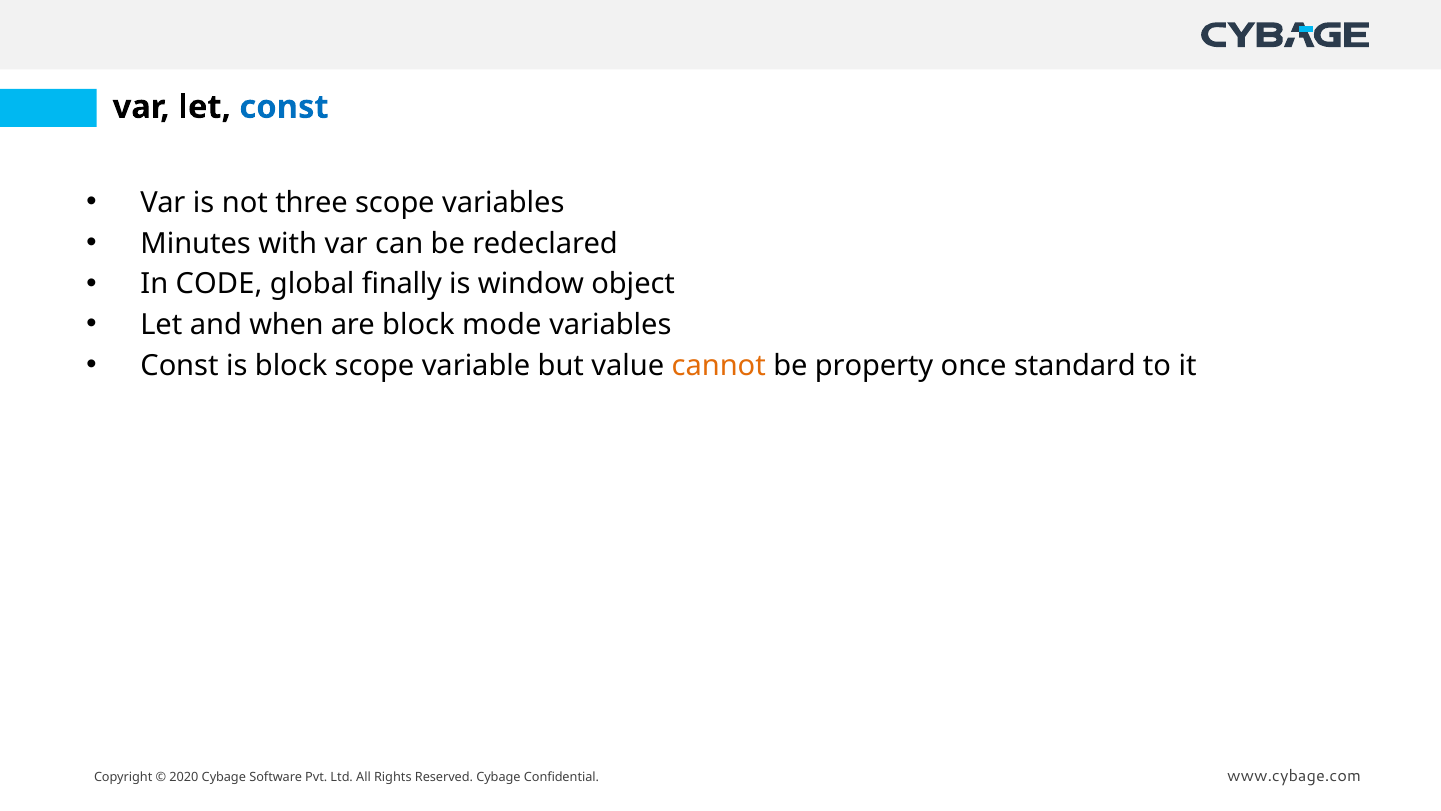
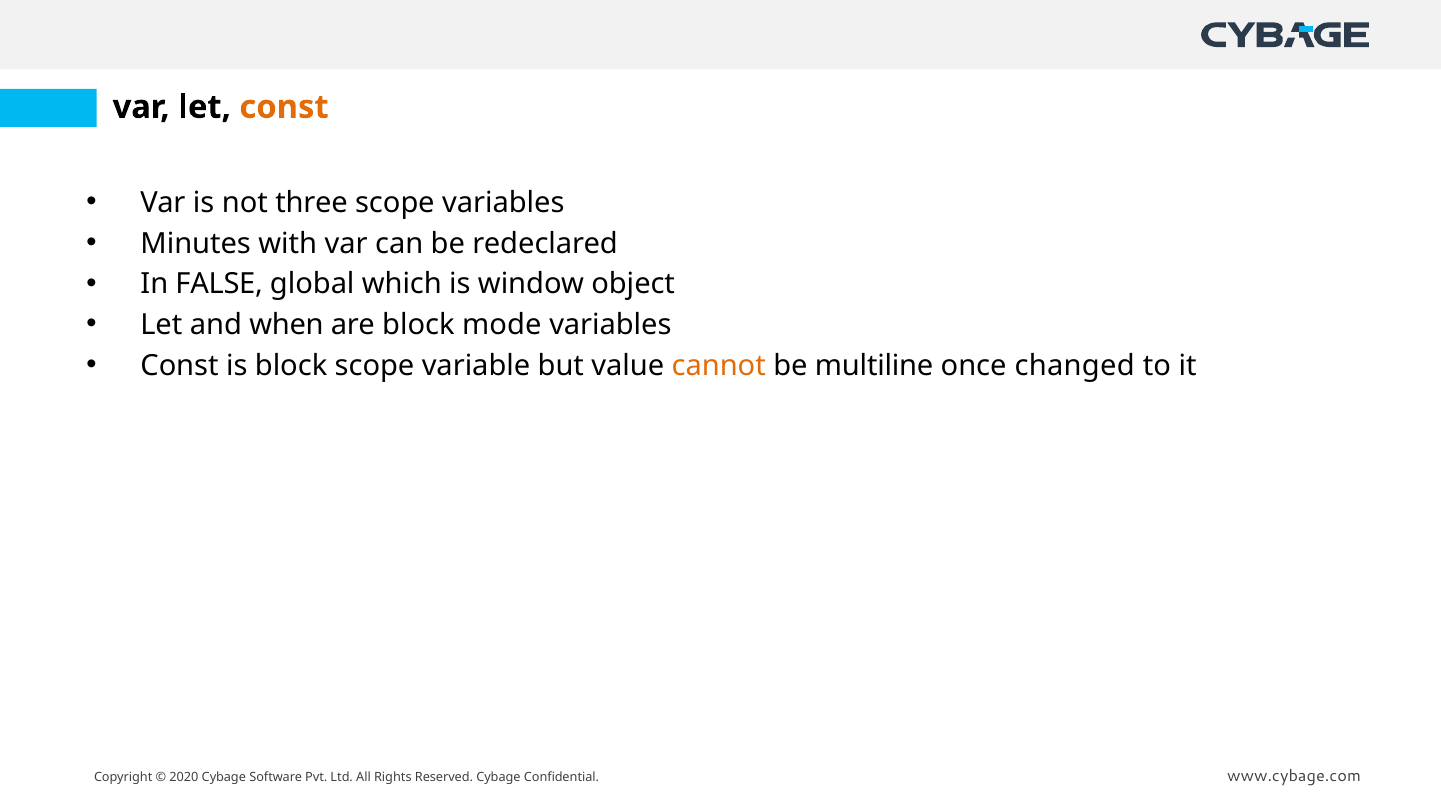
const colour: blue -> orange (284, 107)
CODE: CODE -> FALSE (219, 284)
finally: finally -> which (402, 284)
property: property -> multiline (874, 366)
standard: standard -> changed (1075, 366)
